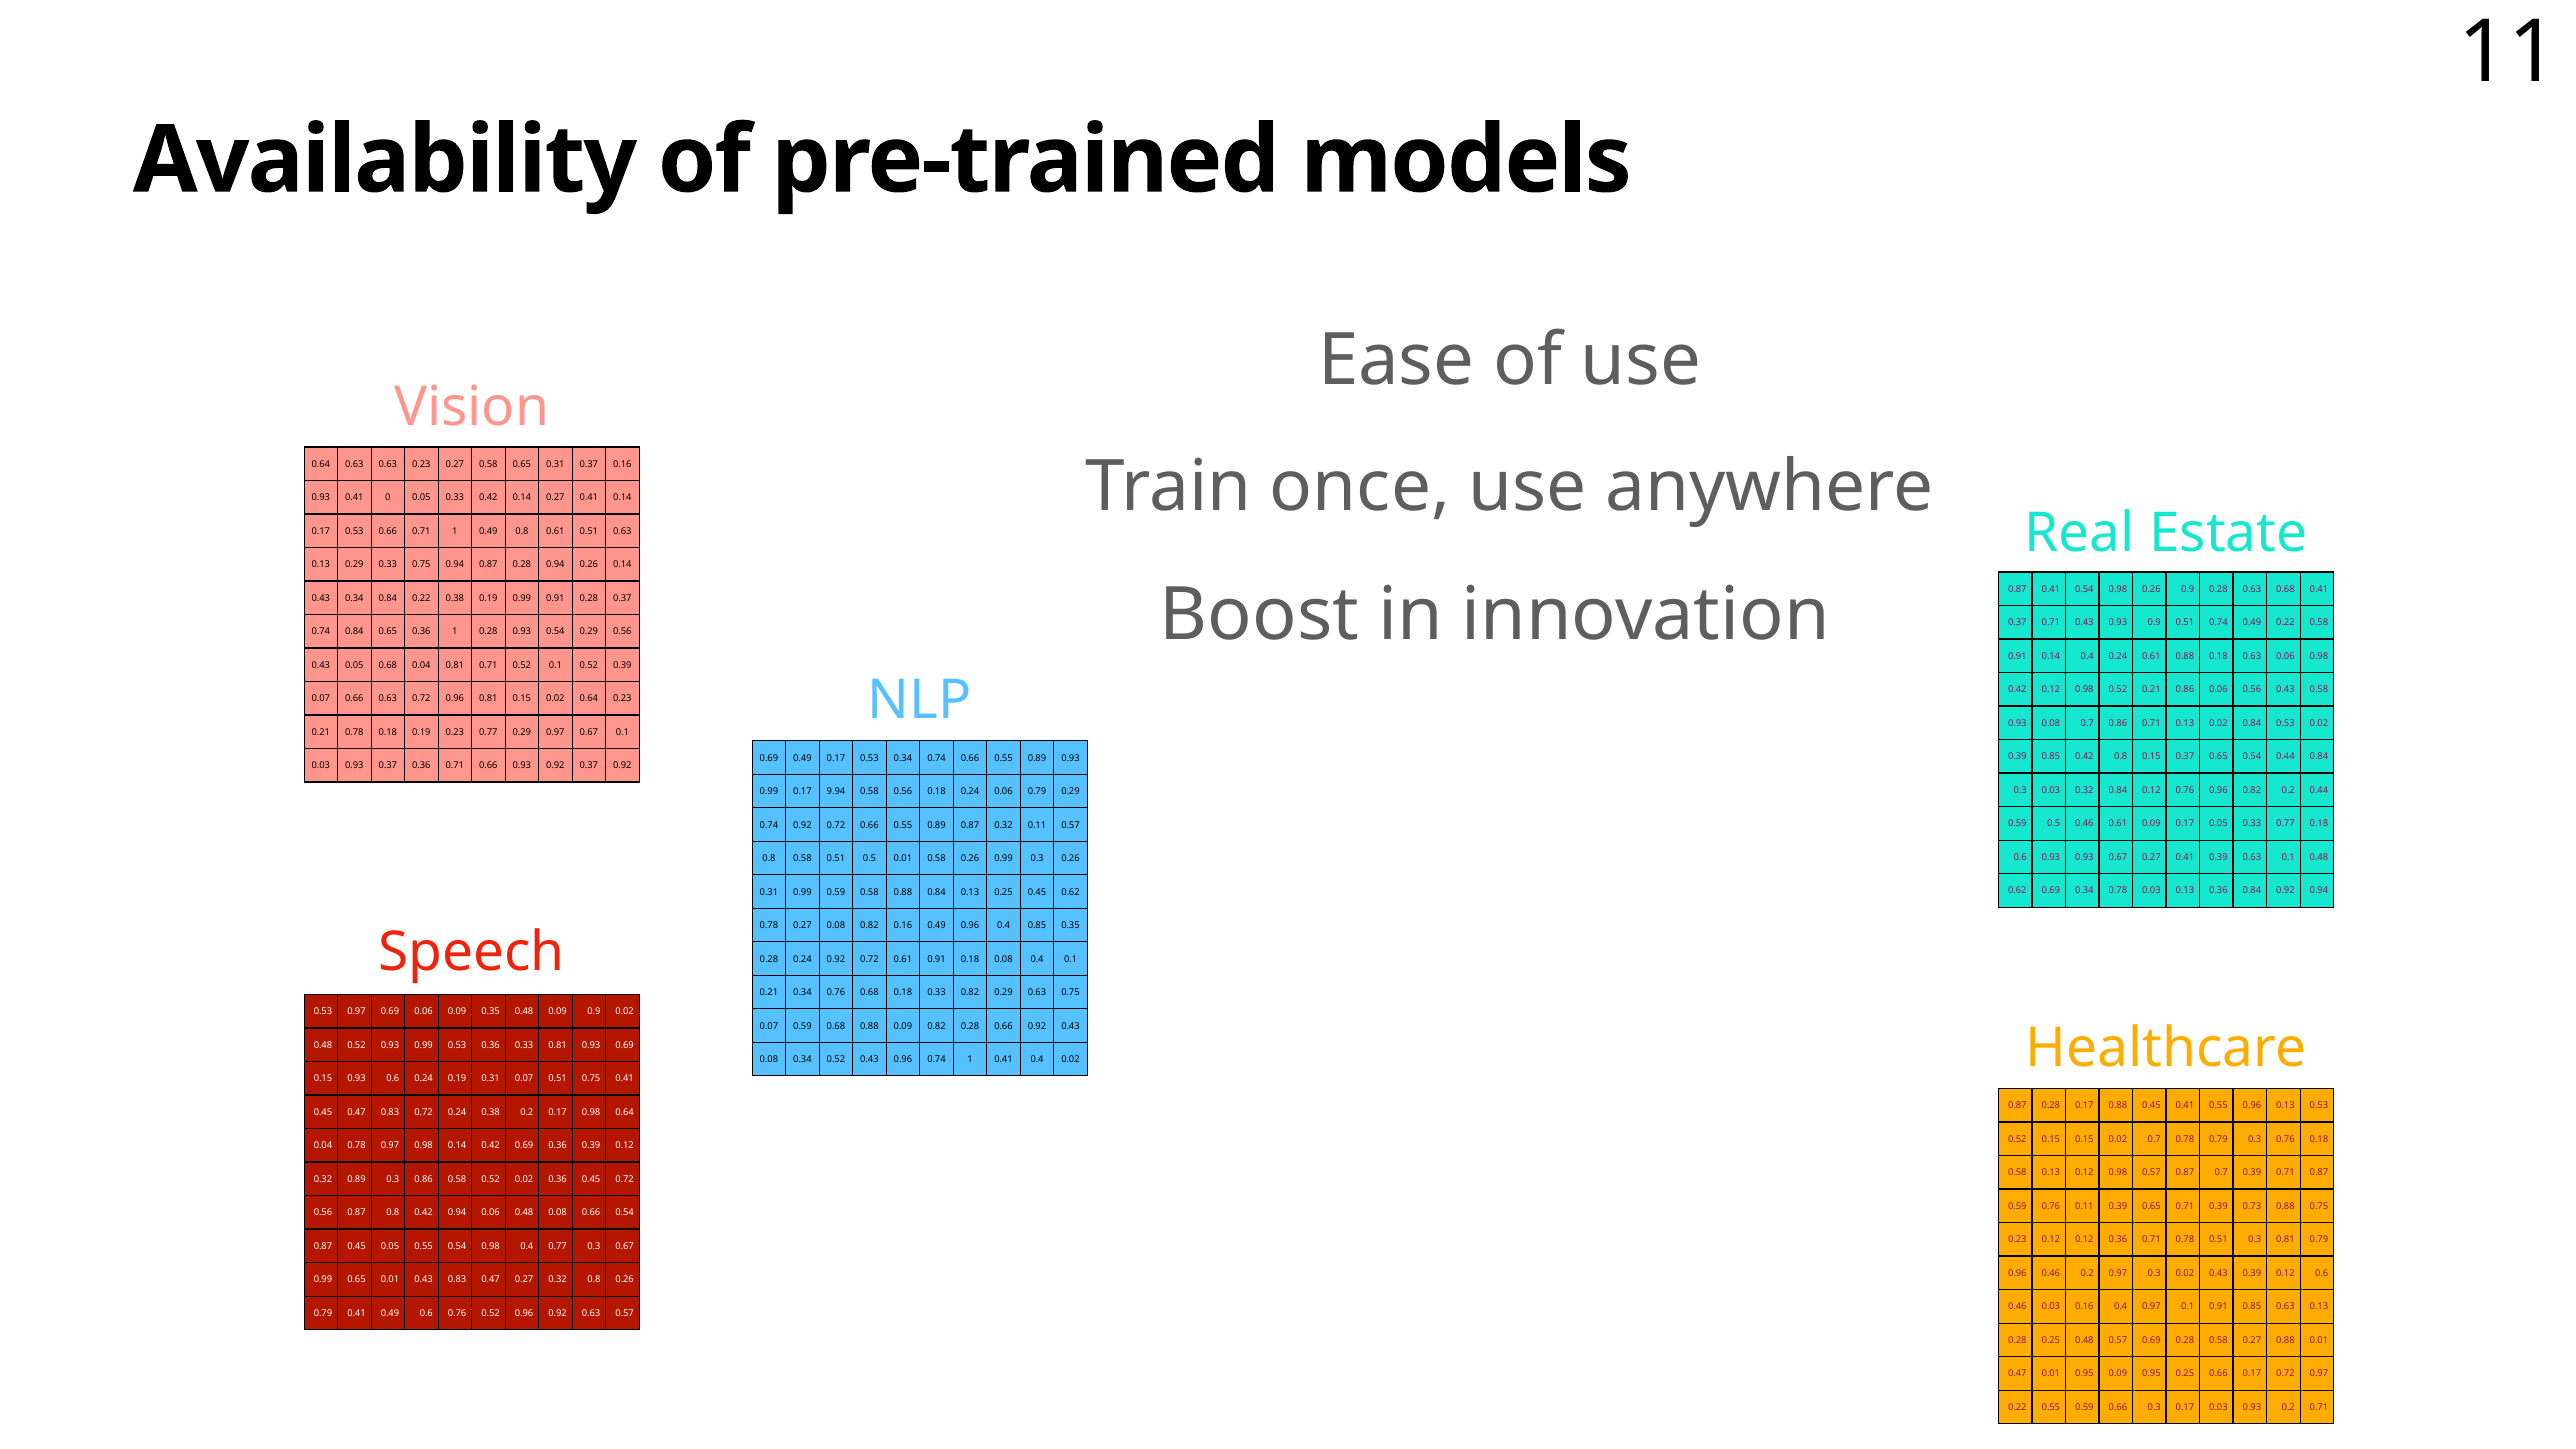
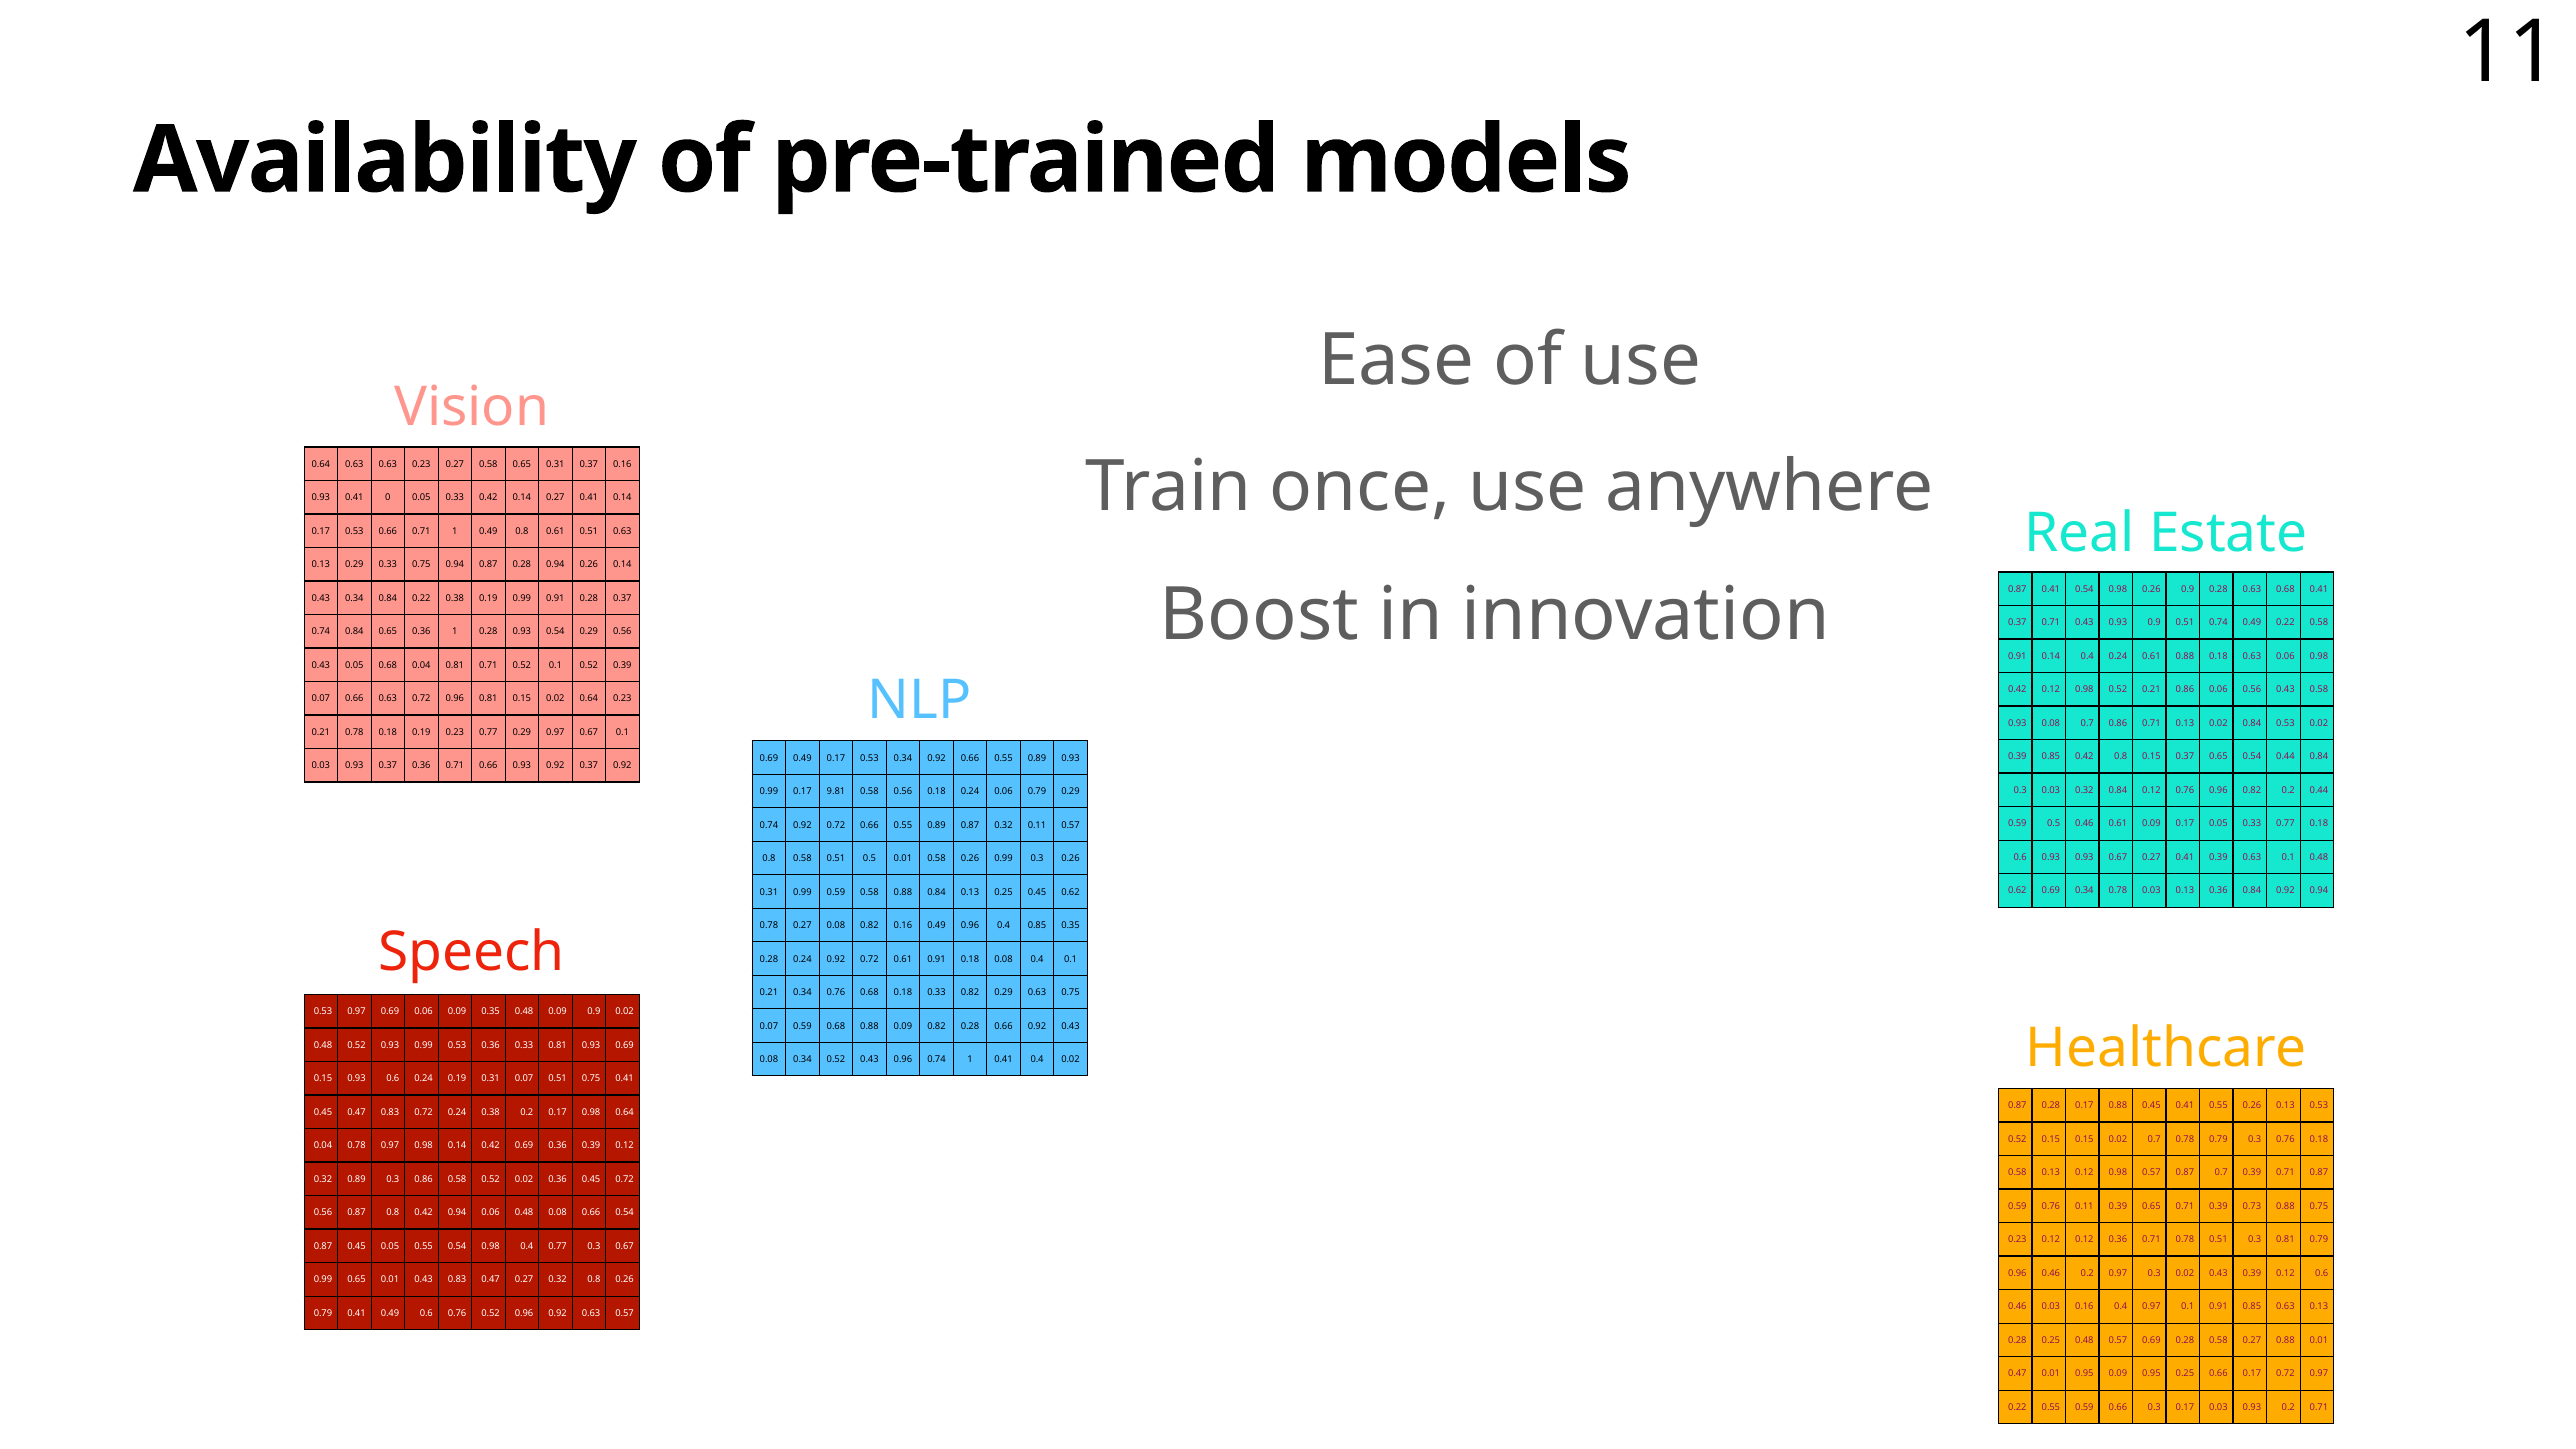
0.34 0.74: 0.74 -> 0.92 (936, 758)
9.94: 9.94 -> 9.81 (836, 792)
0.55 0.96: 0.96 -> 0.26 (2252, 1106)
